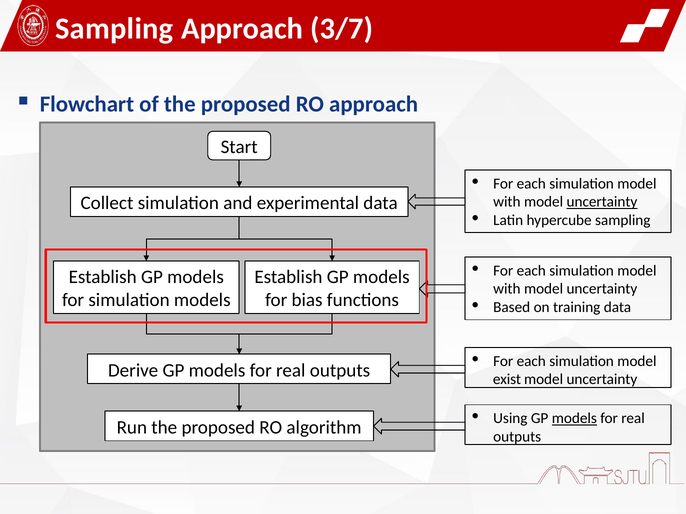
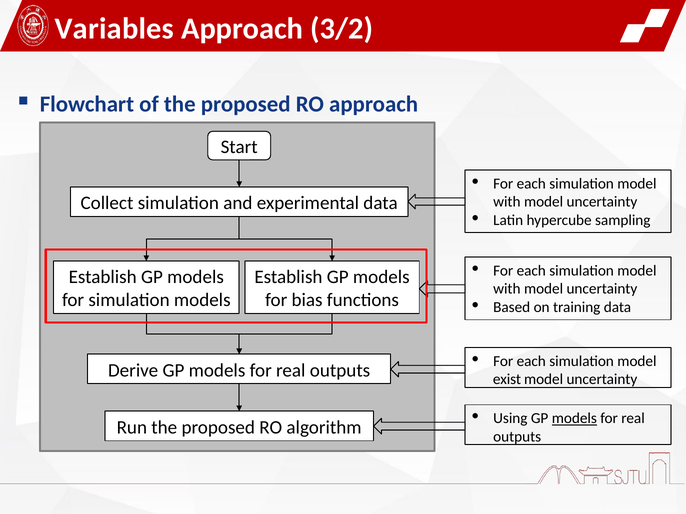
Sampling: Sampling -> Variables (114, 29)
3/7: 3/7 -> 3/2 (342, 29)
uncertainty underline: present -> none (602, 202)
